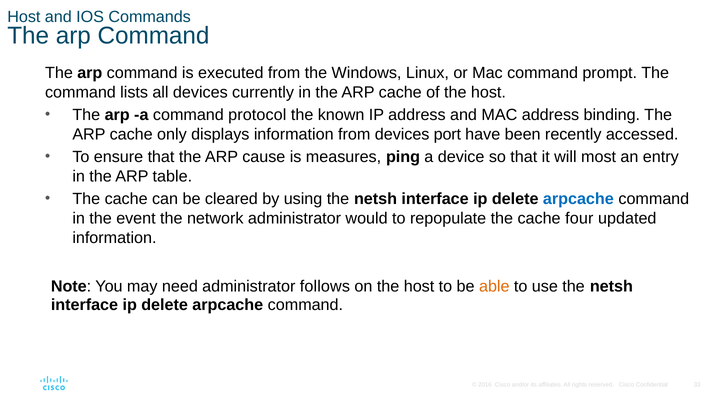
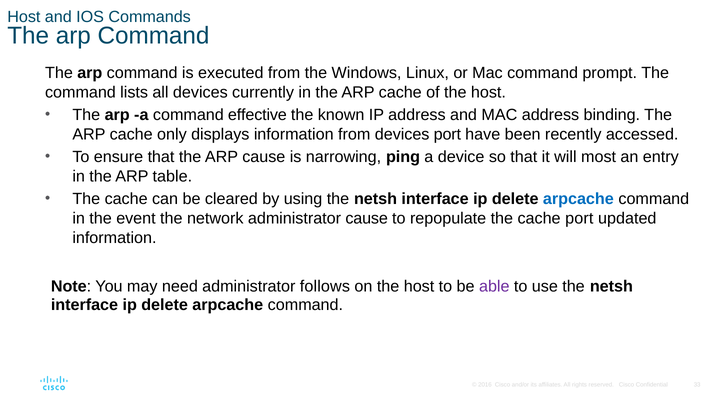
protocol: protocol -> effective (257, 115)
measures: measures -> narrowing (344, 157)
administrator would: would -> cause (367, 218)
cache four: four -> port (579, 218)
able colour: orange -> purple (494, 286)
